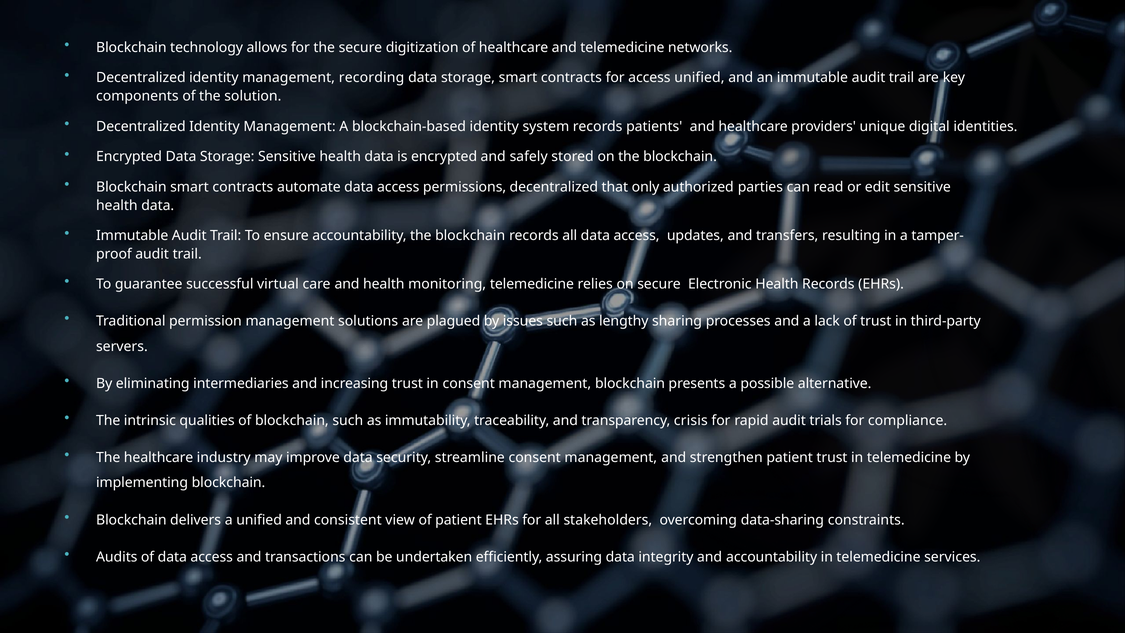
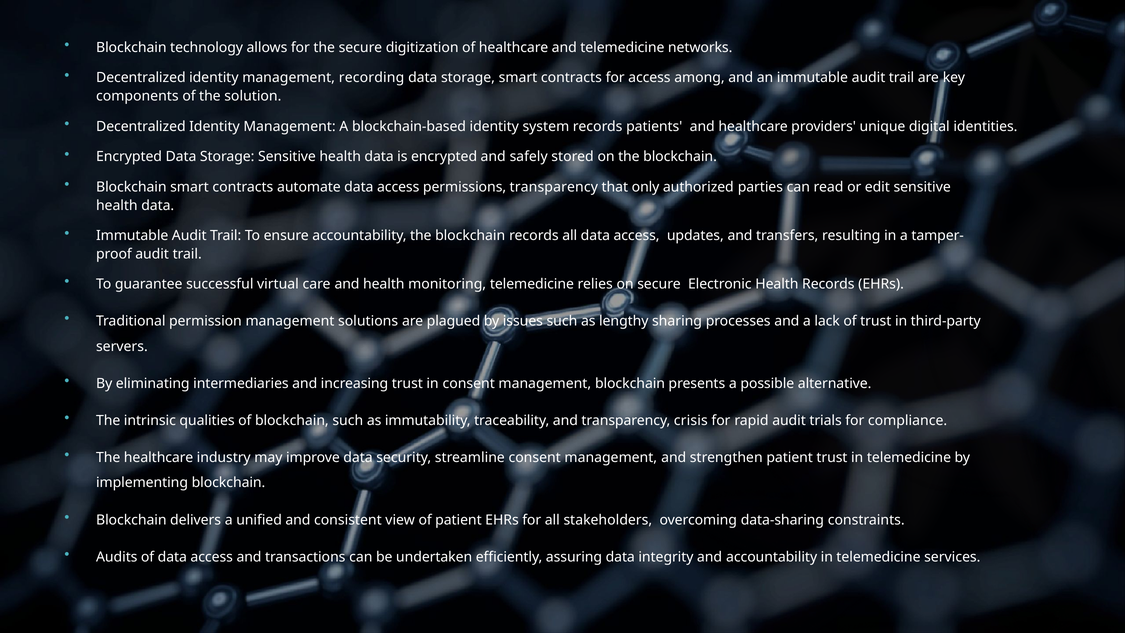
access unified: unified -> among (699, 78)
permissions decentralized: decentralized -> transparency (554, 187)
